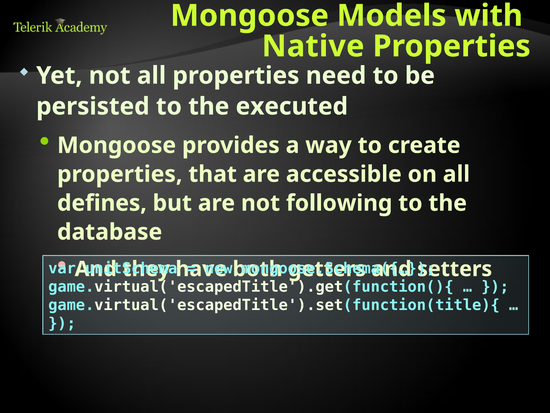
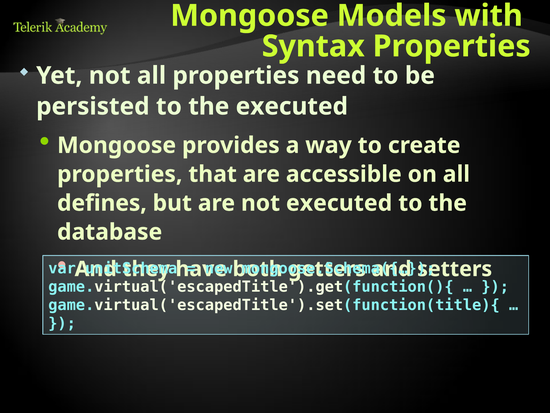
Native: Native -> Syntax (313, 46)
not following: following -> executed (339, 203)
